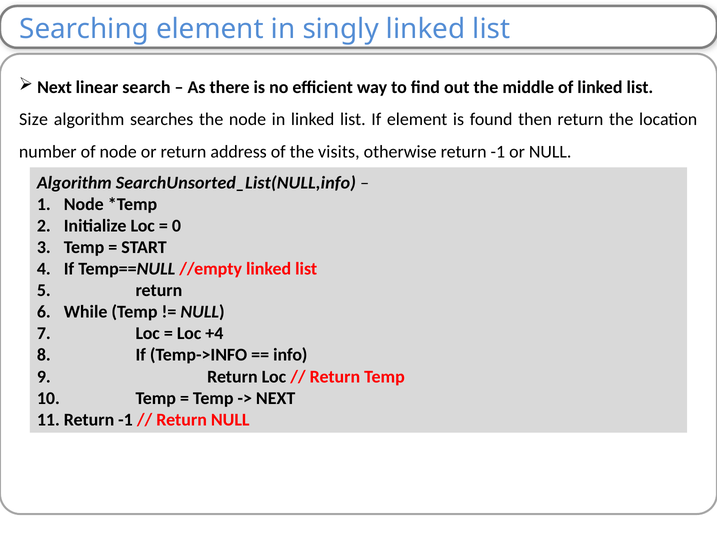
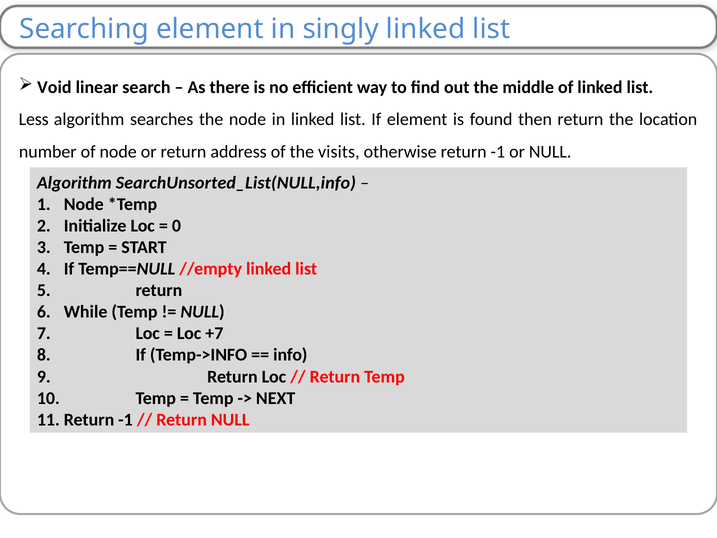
Next: Next -> Void (54, 87)
Size: Size -> Less (34, 119)
+4: +4 -> +7 (214, 333)
